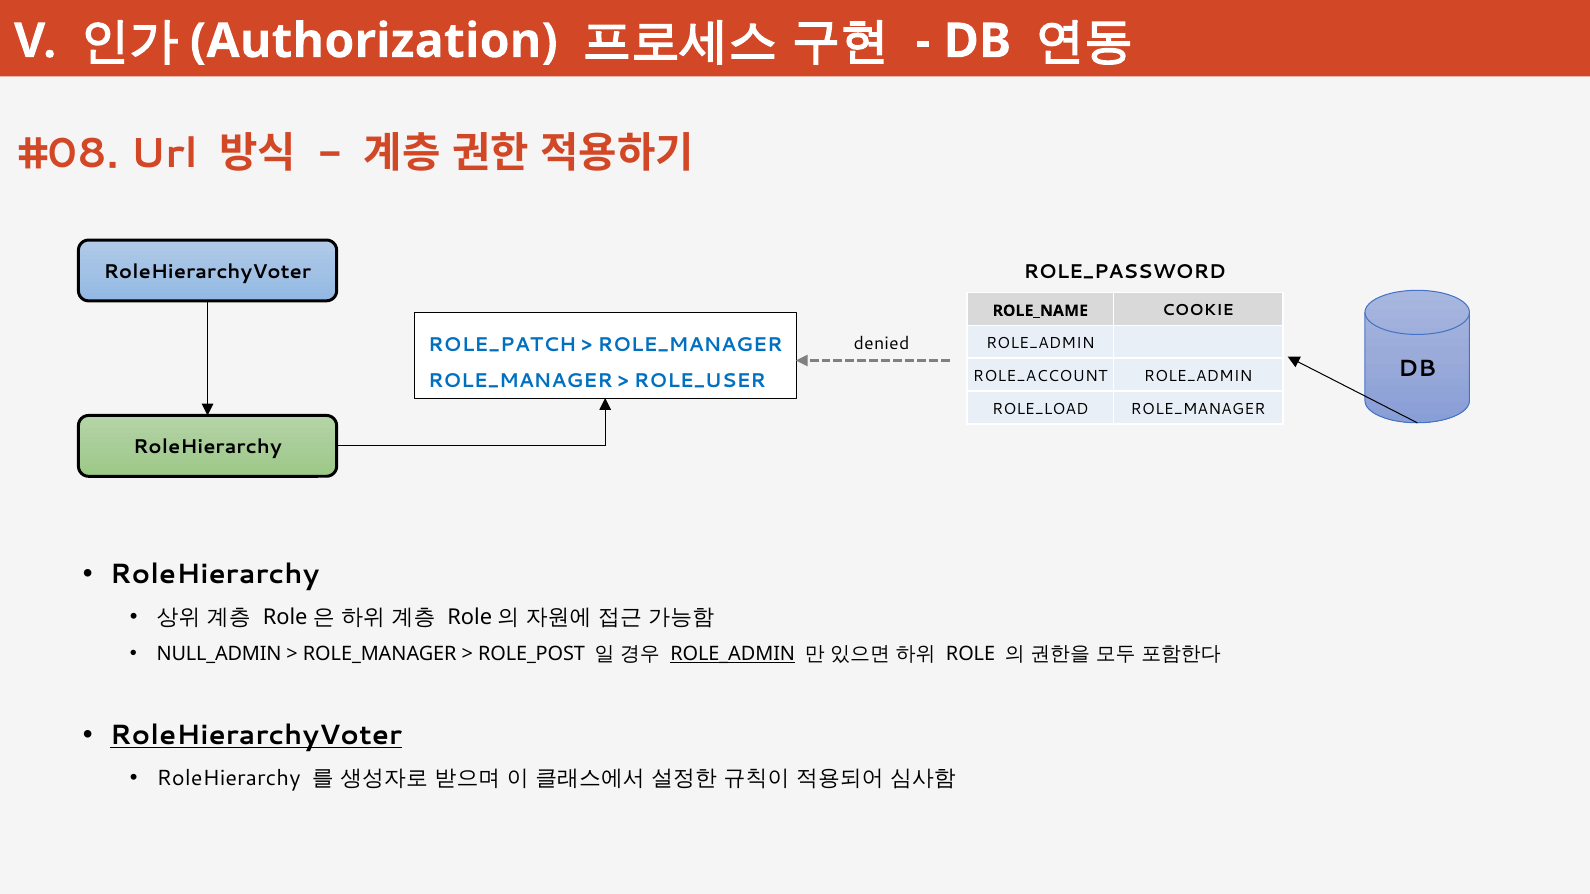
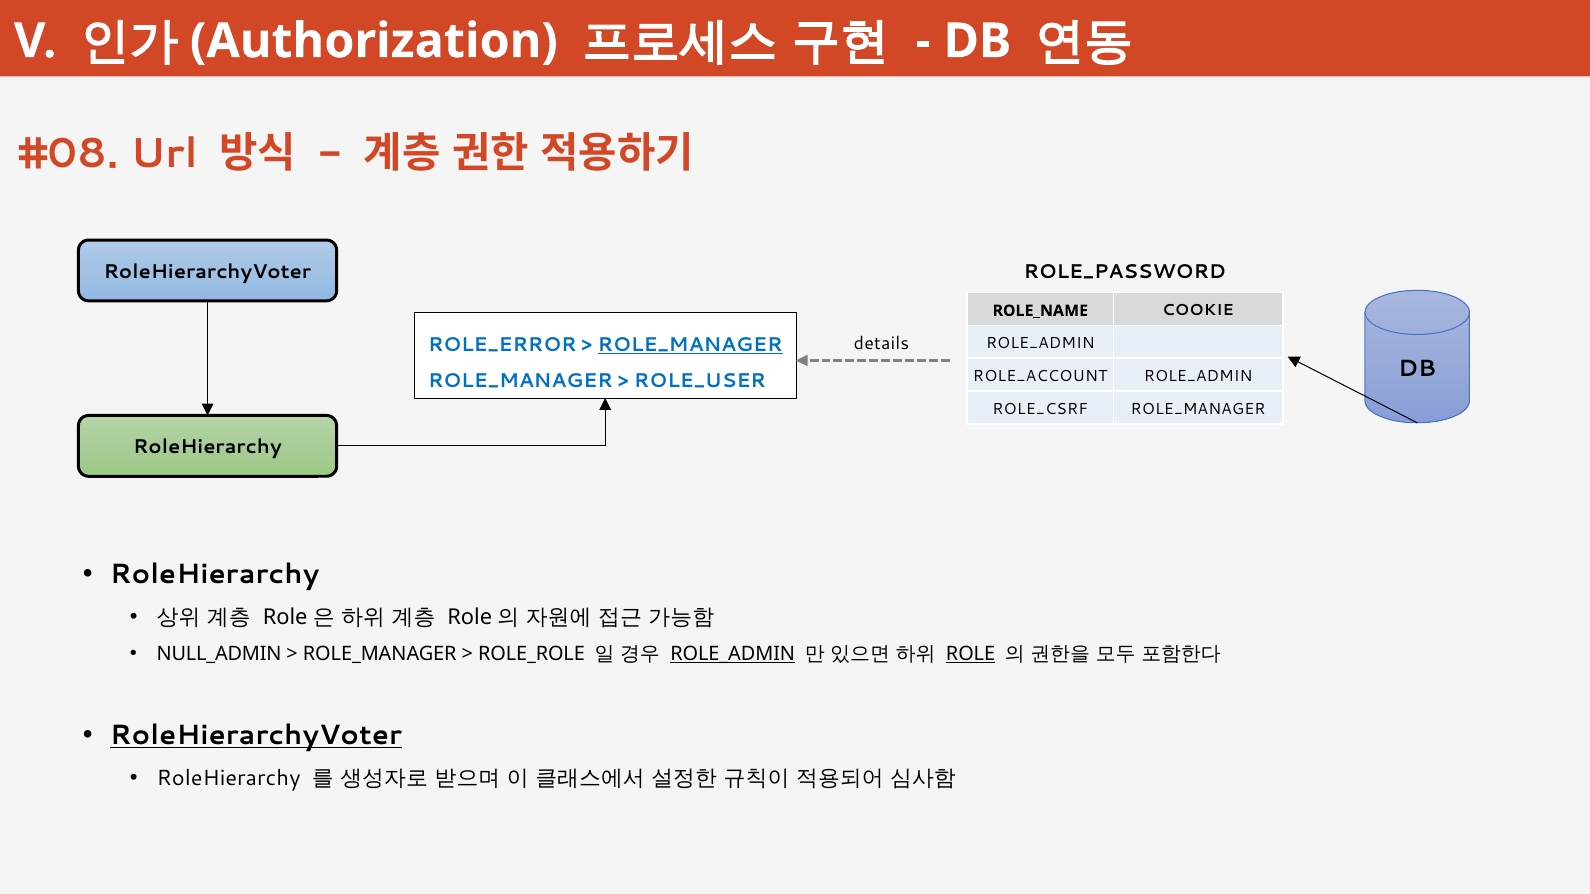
denied: denied -> details (882, 344)
ROLE_PATCH: ROLE_PATCH -> ROLE_ERROR (502, 345)
ROLE_MANAGER underline: none -> present (690, 345)
ROLE_LOAD: ROLE_LOAD -> ROLE_CSRF (1040, 409)
ROLE_POST: ROLE_POST -> ROLE_ROLE (532, 654)
ROLE underline: none -> present (971, 654)
